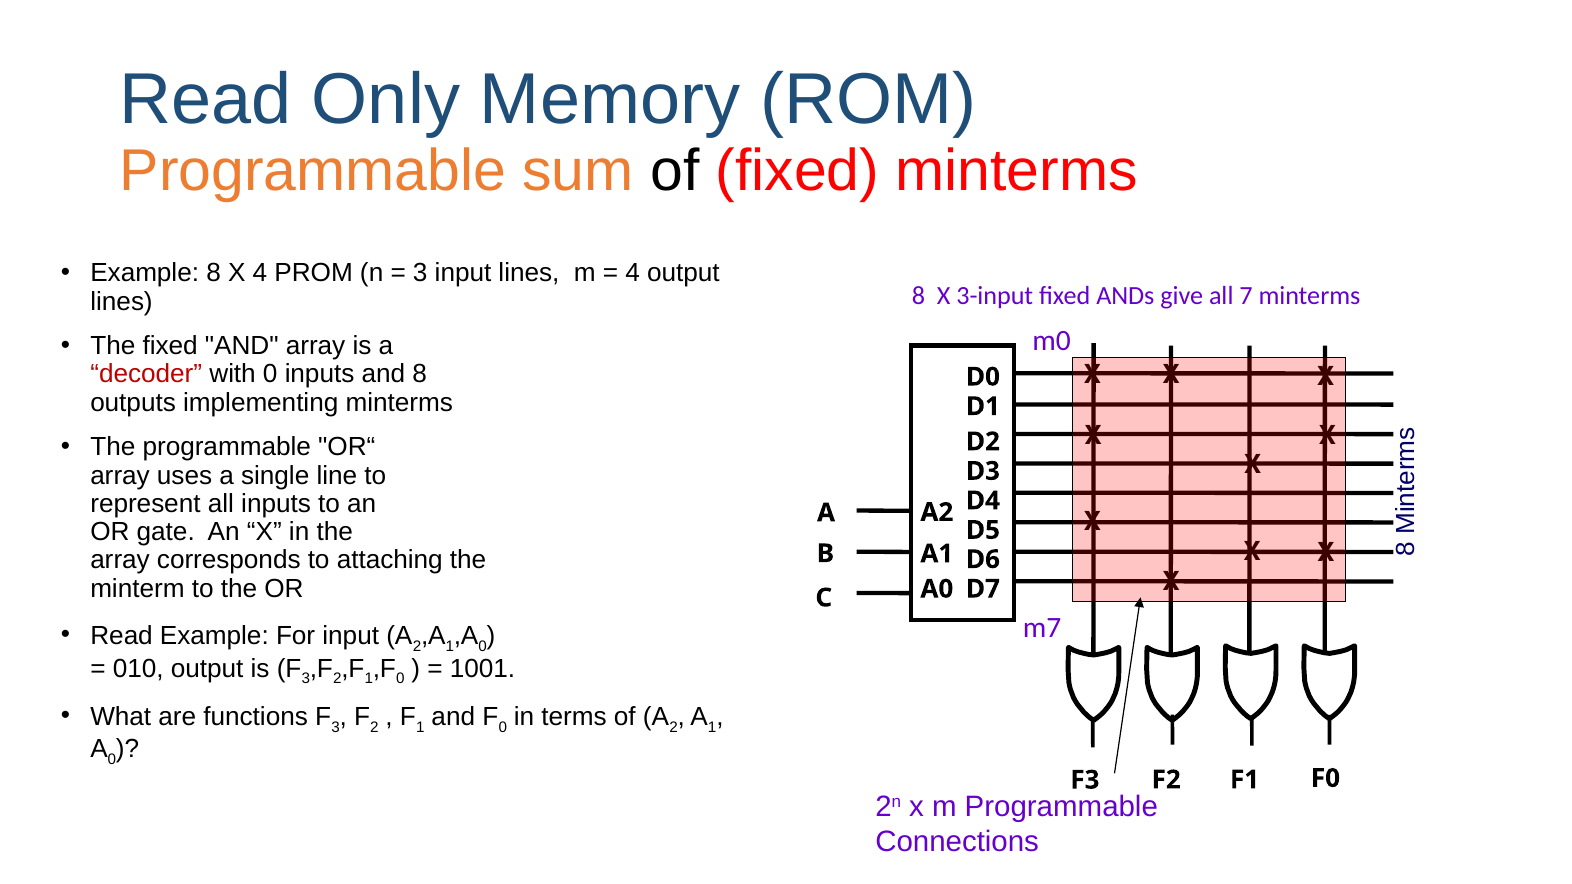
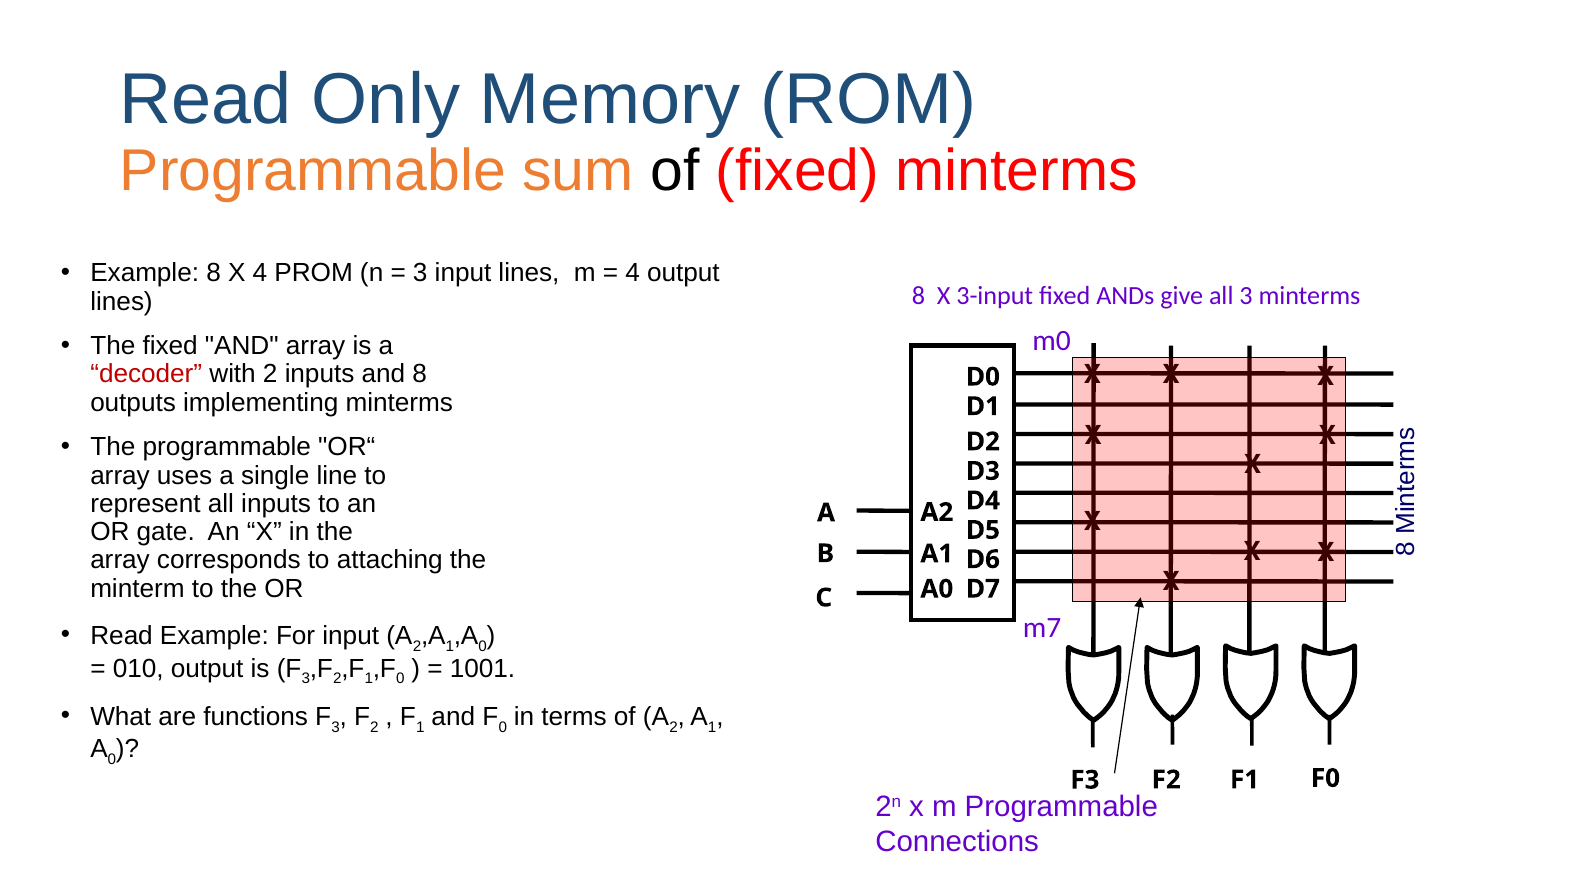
all 7: 7 -> 3 (1246, 296)
with 0: 0 -> 2 (270, 374)
